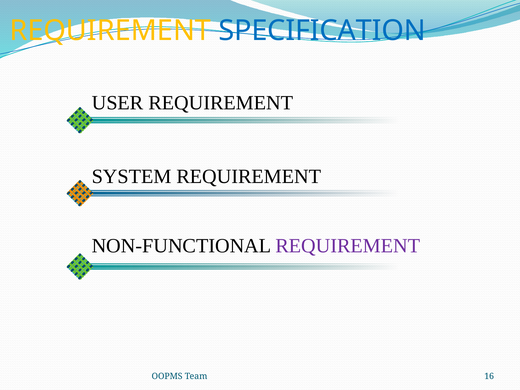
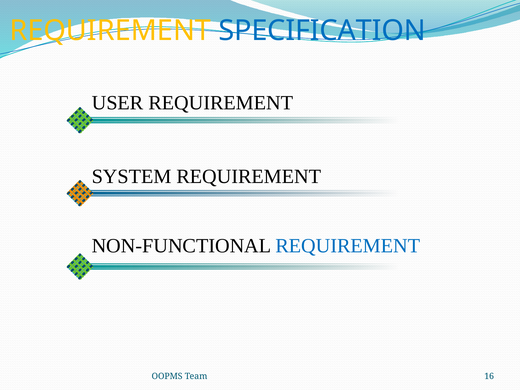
REQUIREMENT colour: purple -> blue (348, 246)
